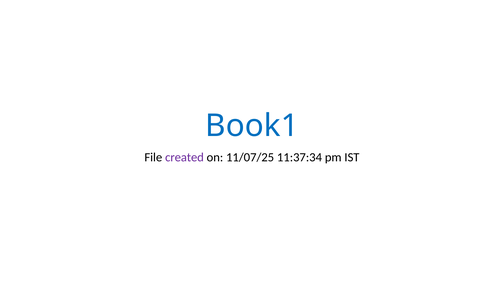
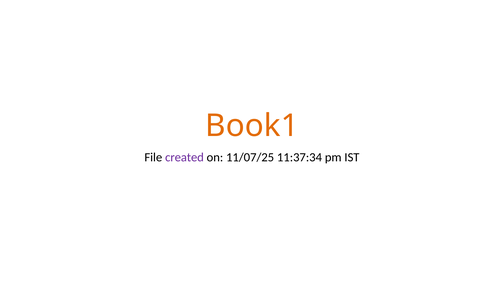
Book1 colour: blue -> orange (252, 126)
